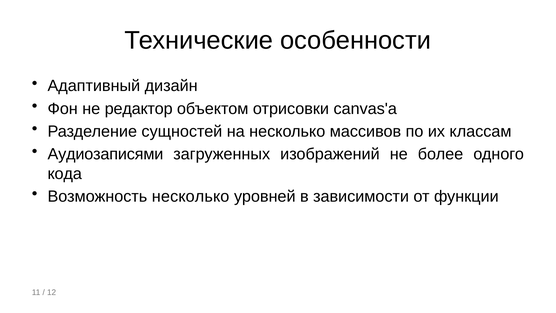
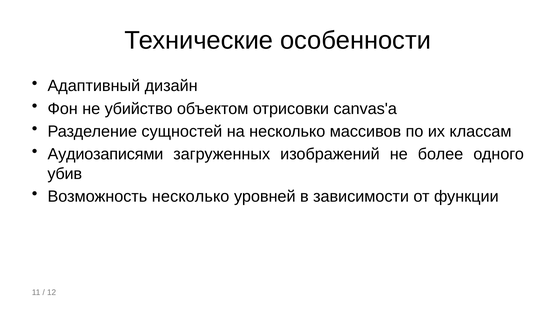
редактор: редактор -> убийство (139, 109)
кода: кода -> убив (65, 174)
